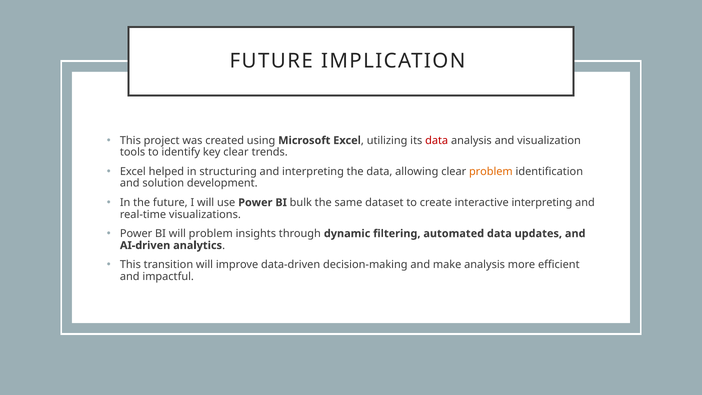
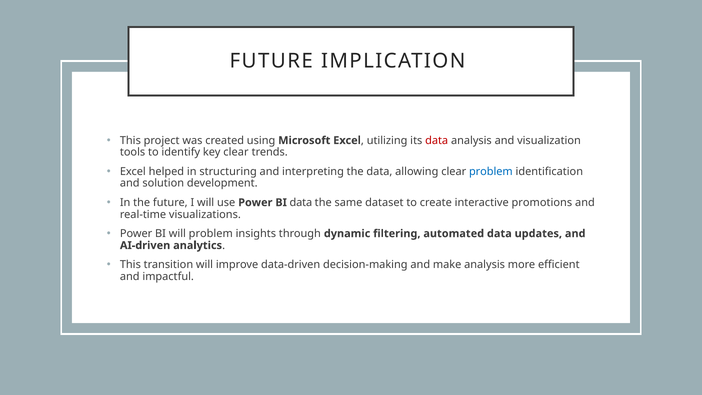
problem colour: orange -> blue (491, 171)
BI bulk: bulk -> data (301, 202)
interactive interpreting: interpreting -> promotions (542, 202)
